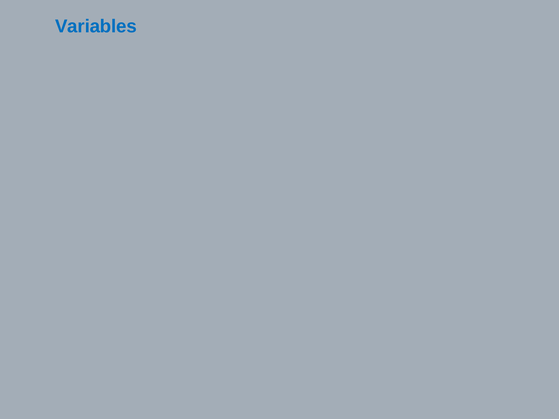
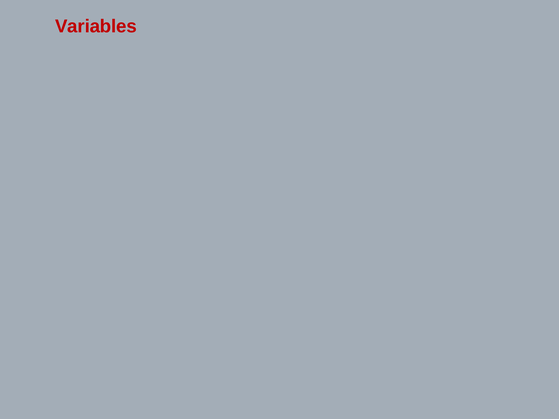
Variables colour: blue -> red (96, 26)
